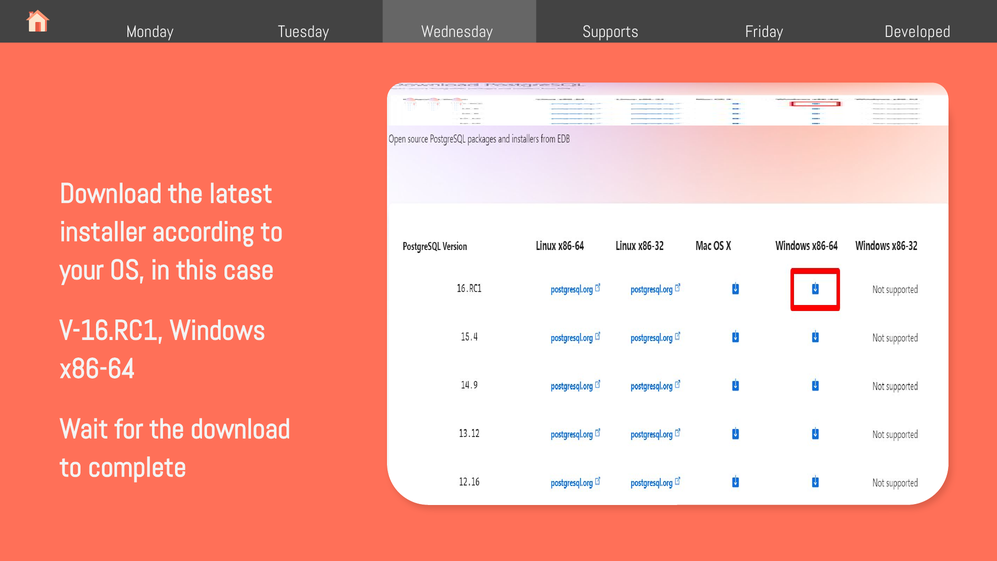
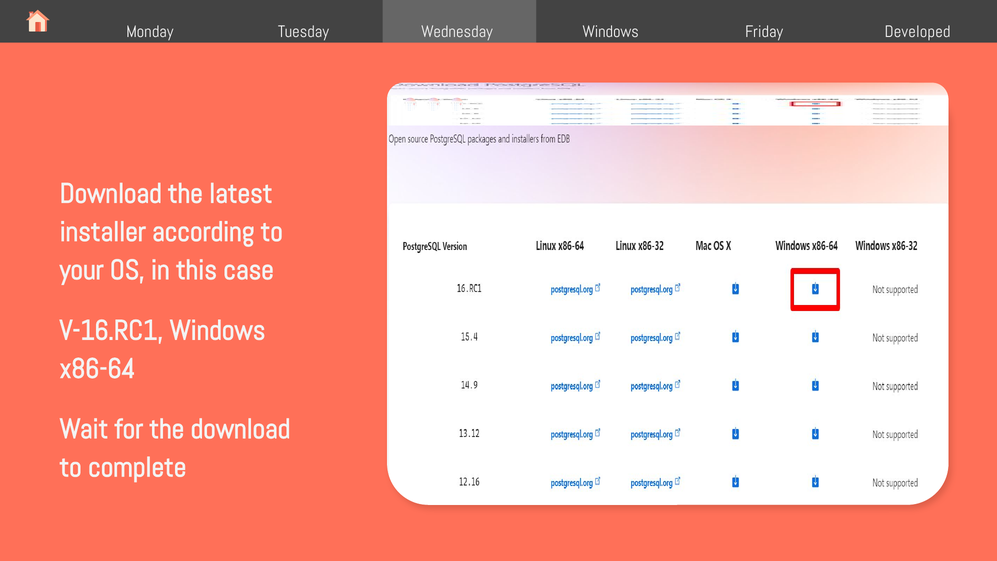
Wednesday Supports: Supports -> Windows (611, 32)
